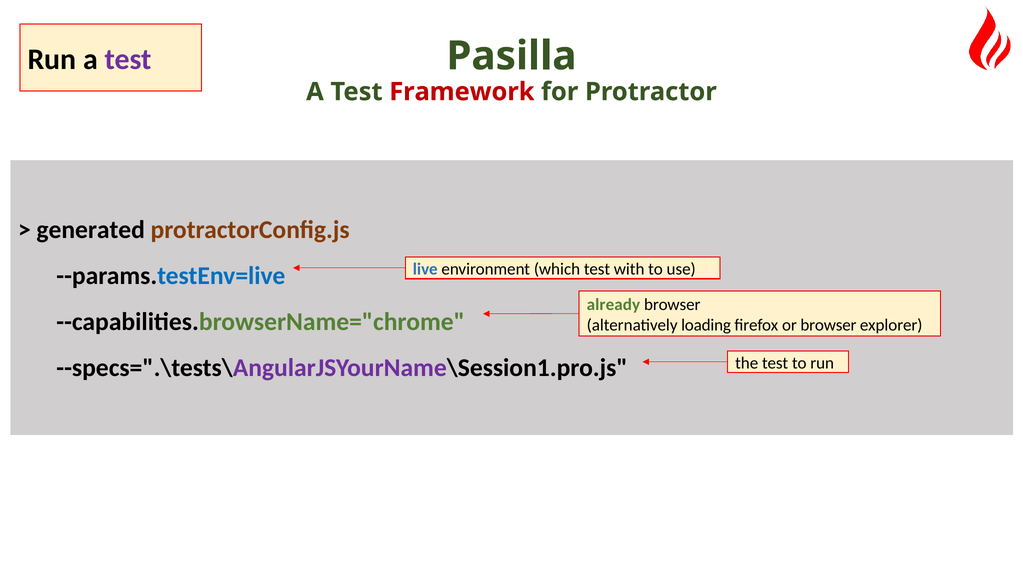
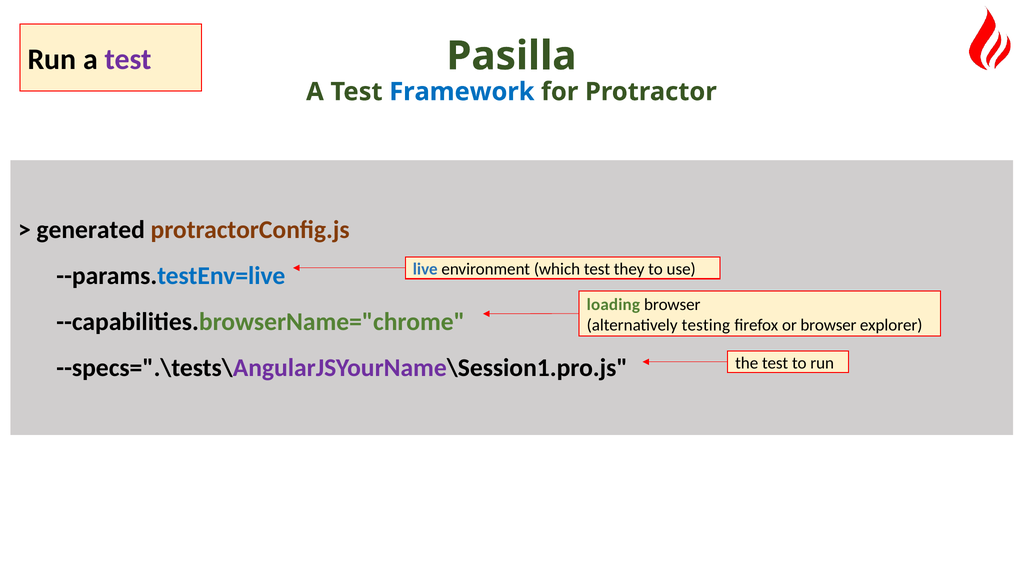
Framework colour: red -> blue (462, 92)
with: with -> they (629, 269)
already: already -> loading (613, 305)
loading: loading -> testing (706, 325)
